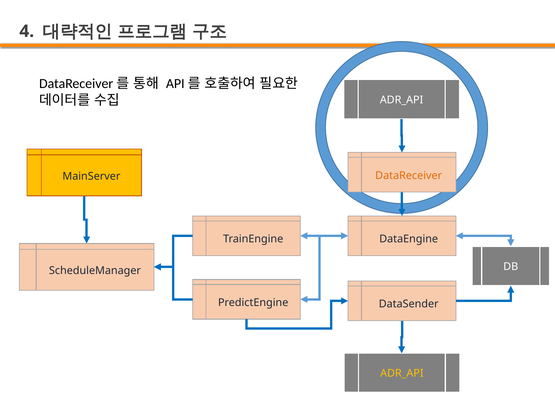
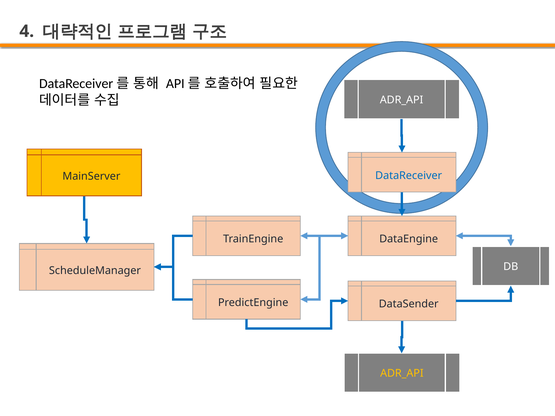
DataReceiver colour: orange -> blue (409, 176)
